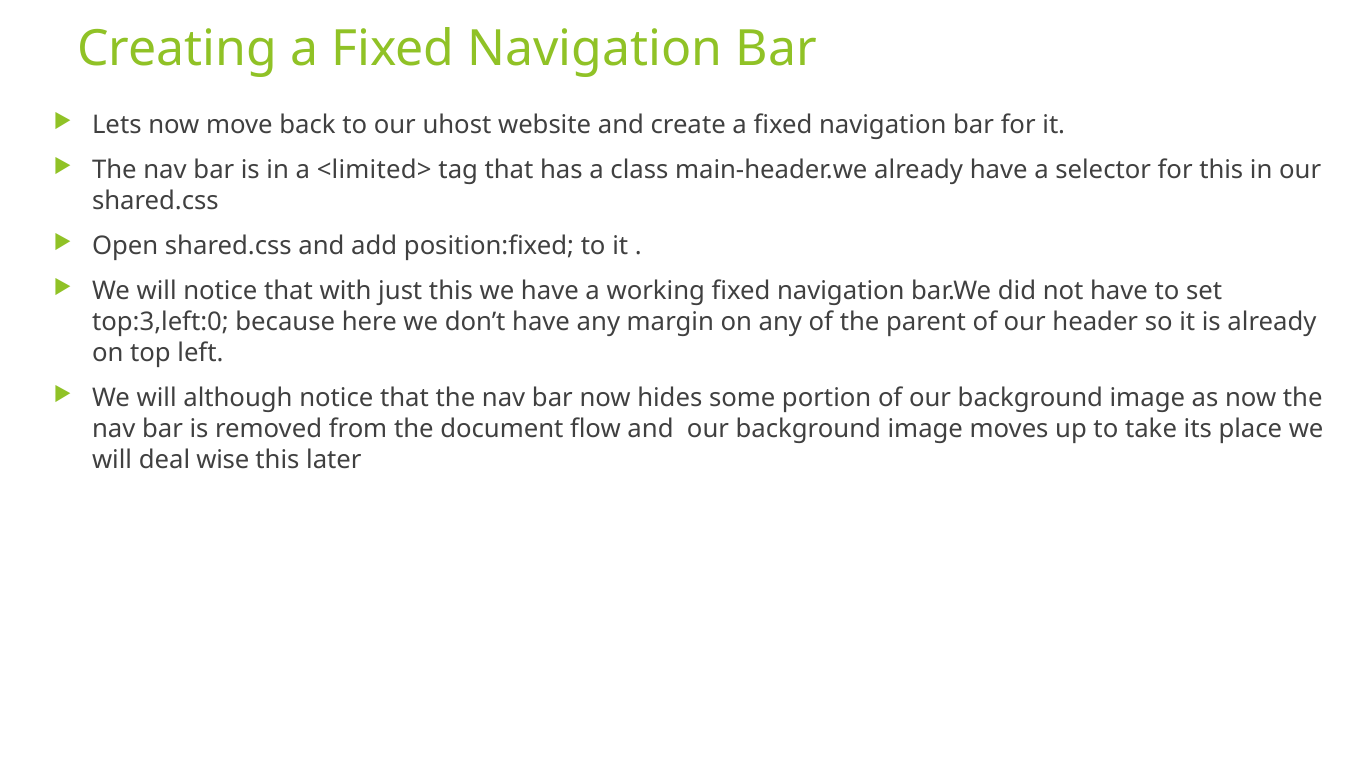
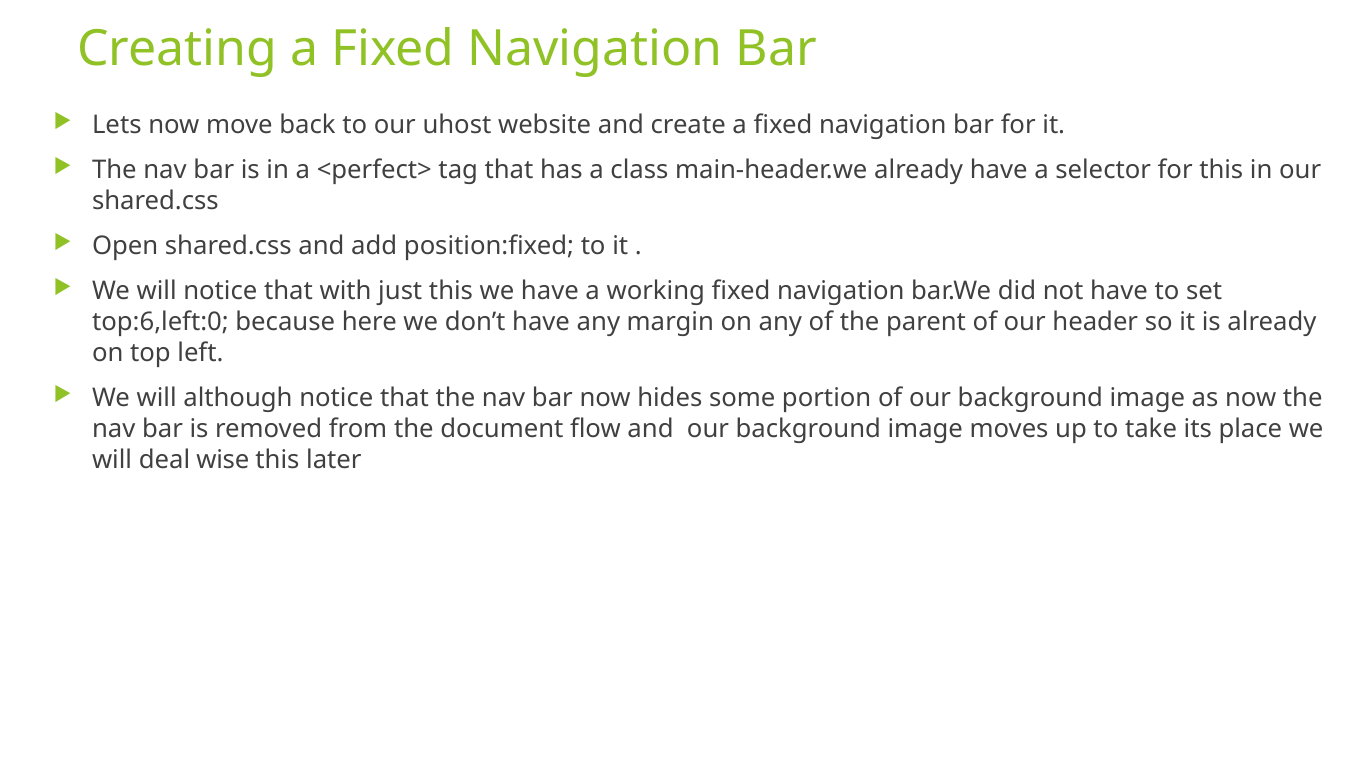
<limited>: <limited> -> <perfect> (374, 170)
top:3,left:0: top:3,left:0 -> top:6,left:0 (160, 322)
